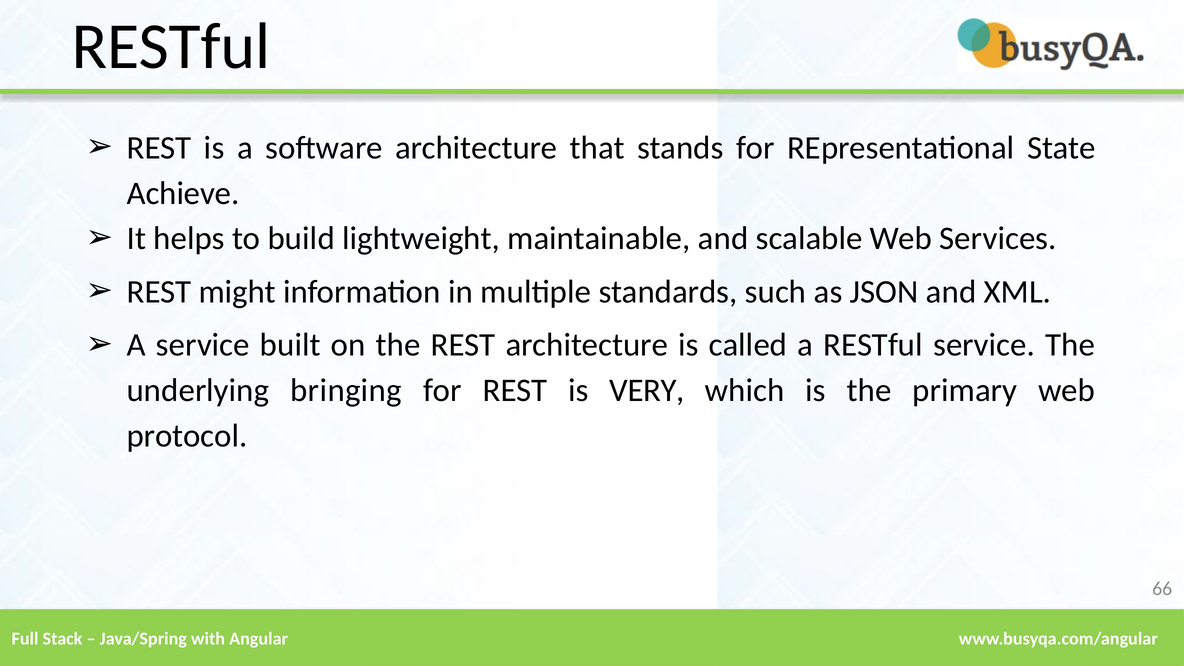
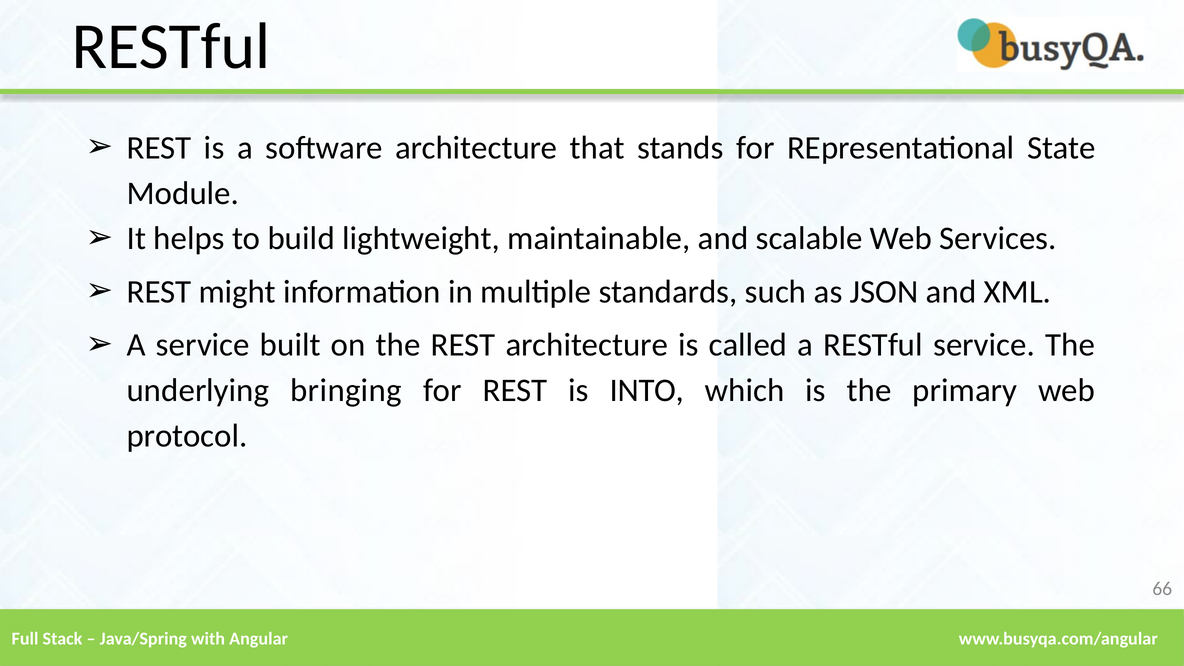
Achieve: Achieve -> Module (183, 193)
VERY: VERY -> INTO (647, 391)
